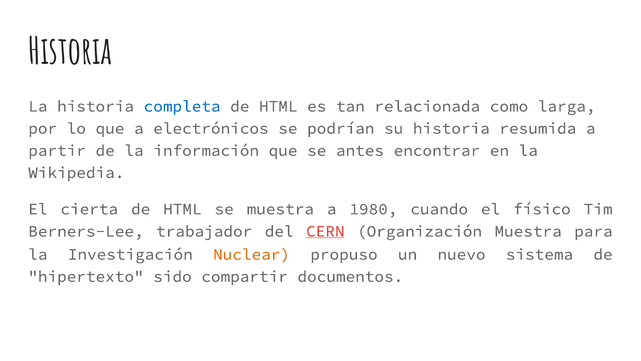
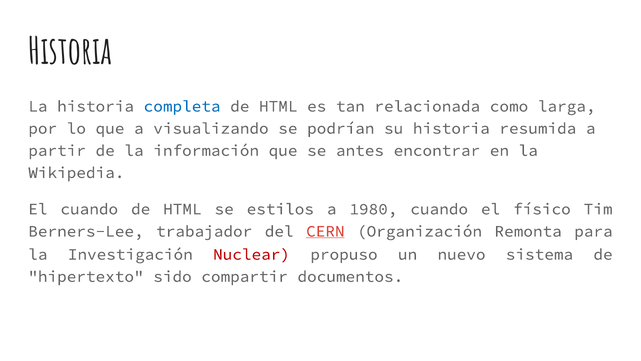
electrónicos: electrónicos -> visualizando (211, 128)
El cierta: cierta -> cuando (89, 209)
se muestra: muestra -> estilos (280, 209)
Organización Muestra: Muestra -> Remonta (528, 231)
Nuclear colour: orange -> red (252, 254)
